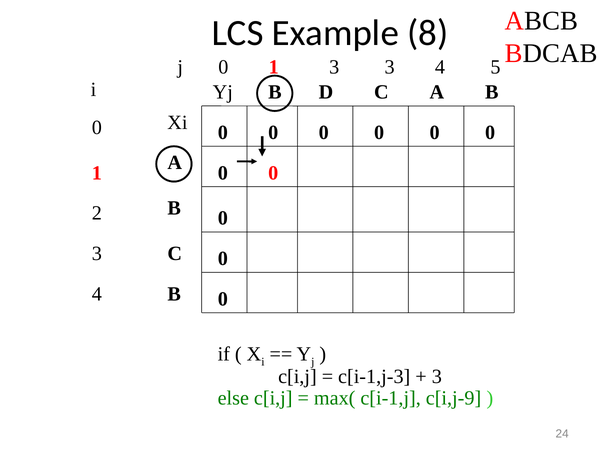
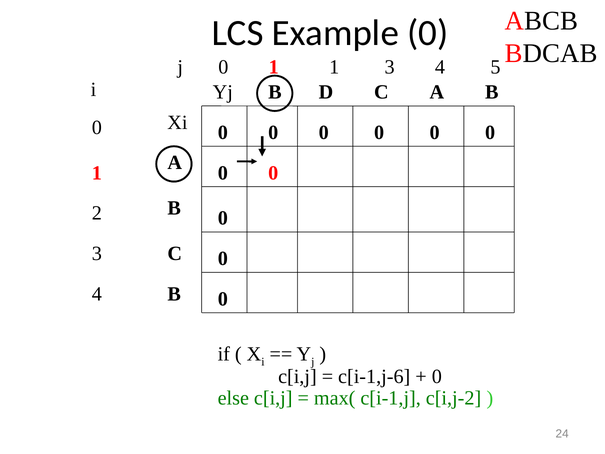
Example 8: 8 -> 0 (428, 33)
1 3: 3 -> 1 (334, 67)
c[i-1,j-3: c[i-1,j-3 -> c[i-1,j-6 (374, 376)
3: 3 -> 0 (437, 376)
c[i,j-9: c[i,j-9 -> c[i,j-2 (454, 398)
